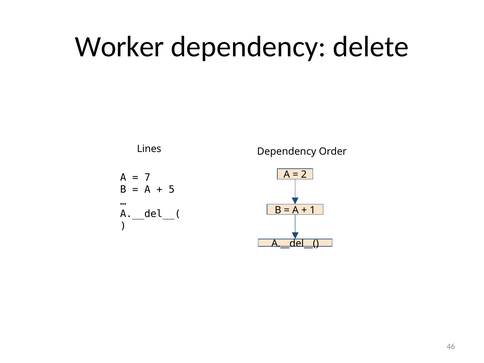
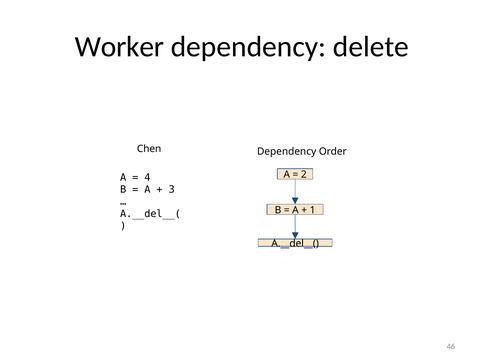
Lines: Lines -> Chen (149, 149)
7: 7 -> 4 (147, 177)
5: 5 -> 3 (172, 189)
